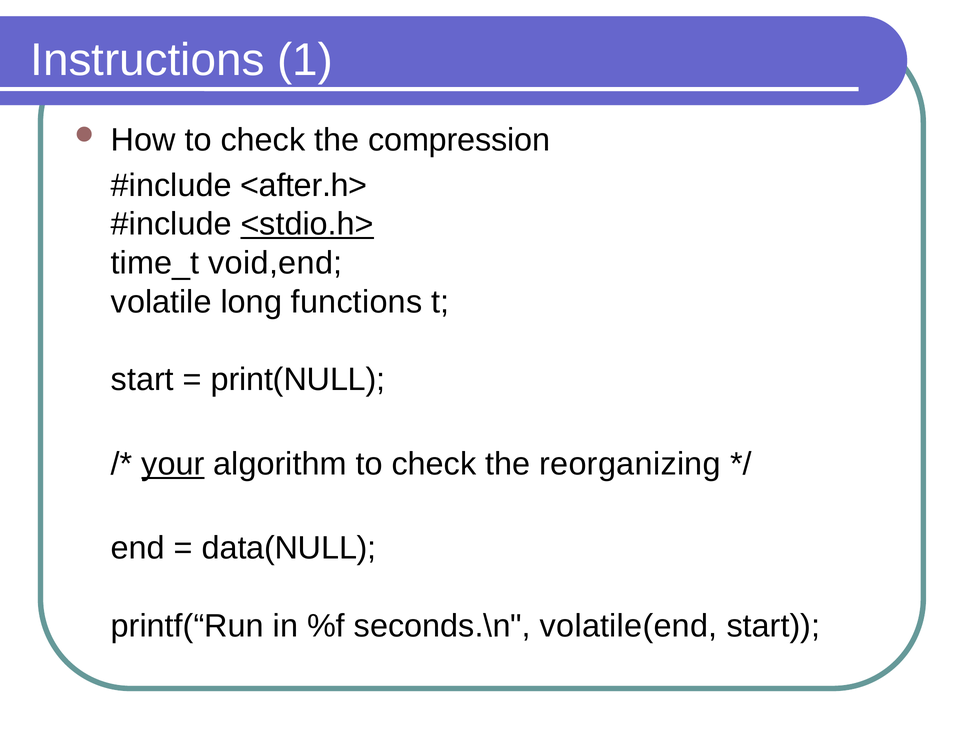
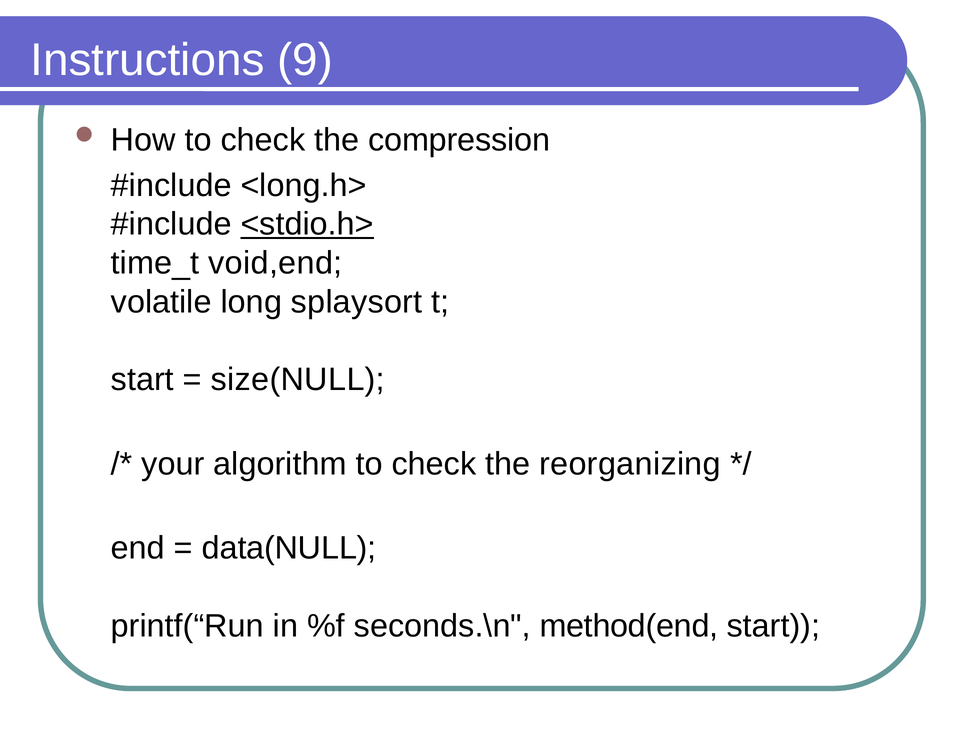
1: 1 -> 9 (305, 60)
<after.h>: <after.h> -> <long.h> (304, 185)
functions: functions -> splaysort (357, 302)
print(NULL: print(NULL -> size(NULL (298, 380)
your underline: present -> none (173, 464)
volatile(end: volatile(end -> method(end (629, 626)
